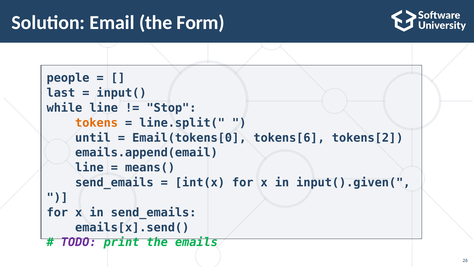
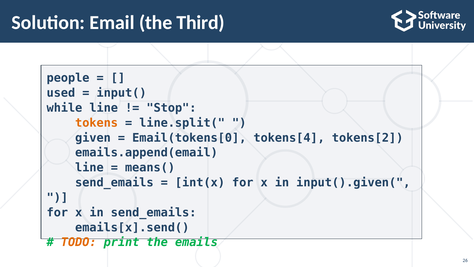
Form: Form -> Third (201, 22)
last: last -> used (61, 93)
until: until -> given (93, 138)
tokens[6: tokens[6 -> tokens[4 (289, 138)
TODO colour: purple -> orange (79, 242)
